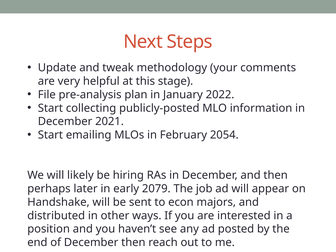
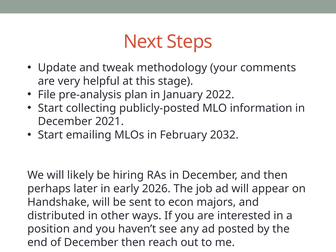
2054: 2054 -> 2032 (224, 135)
2079: 2079 -> 2026 (156, 189)
